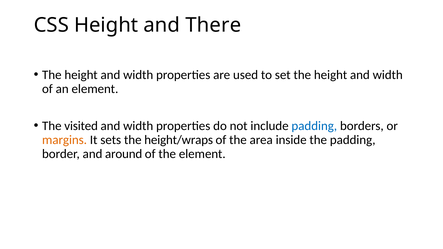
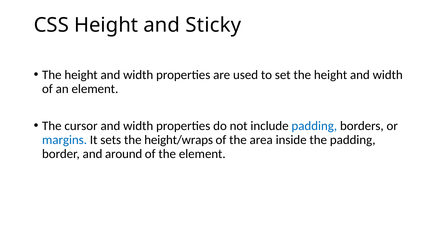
There: There -> Sticky (213, 25)
visited: visited -> cursor (81, 126)
margins colour: orange -> blue (65, 140)
